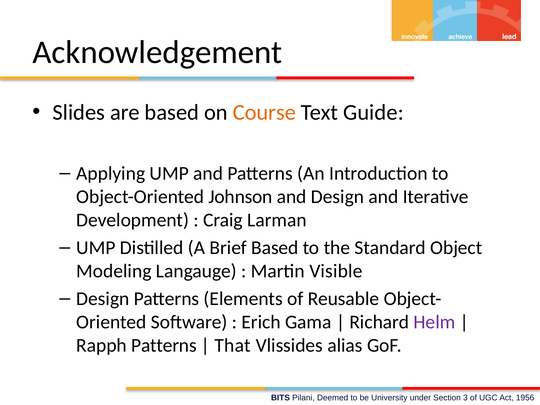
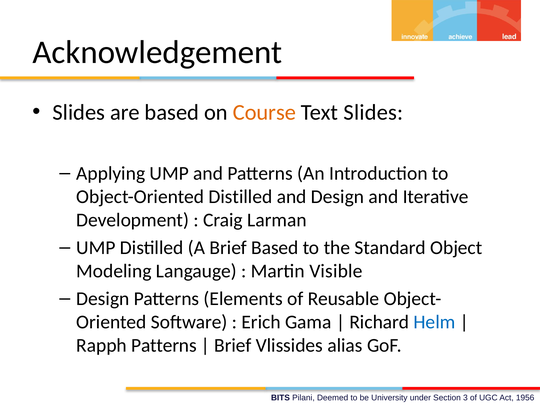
Text Guide: Guide -> Slides (373, 112)
Object-Oriented Johnson: Johnson -> Distilled (240, 197)
Helm colour: purple -> blue (434, 322)
That: That -> Brief (233, 345)
